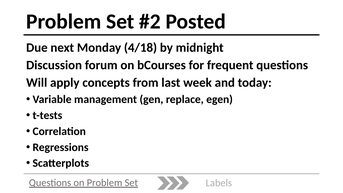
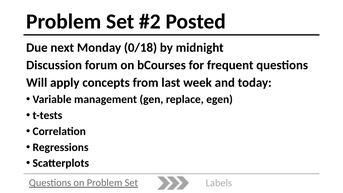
4/18: 4/18 -> 0/18 (140, 48)
